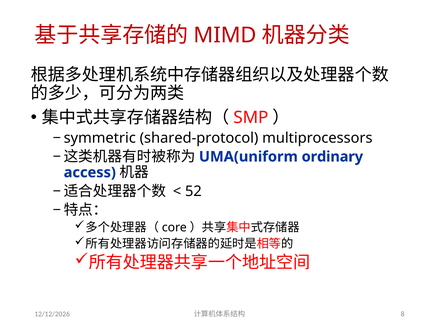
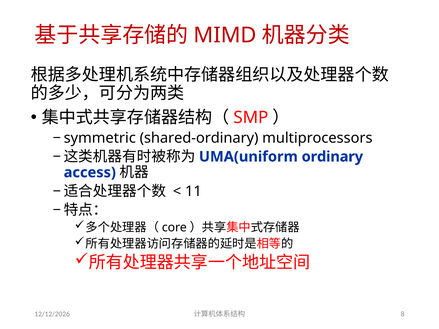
shared-protocol: shared-protocol -> shared-ordinary (199, 138)
52: 52 -> 11 (193, 191)
